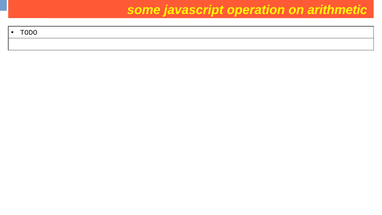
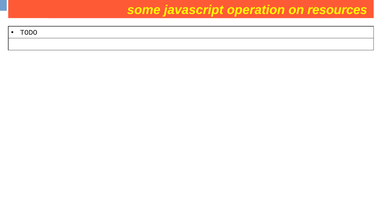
arithmetic: arithmetic -> resources (337, 10)
